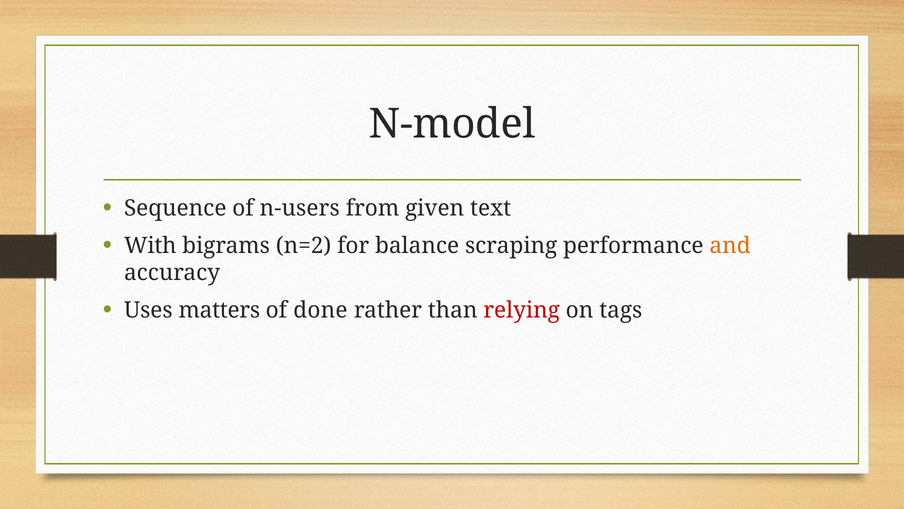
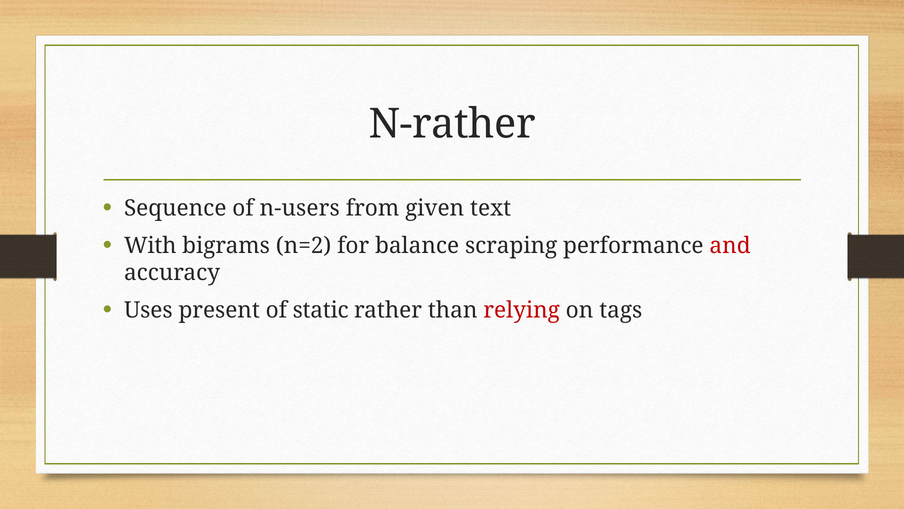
N-model: N-model -> N-rather (452, 124)
and colour: orange -> red (730, 245)
matters: matters -> present (219, 310)
done: done -> static (321, 310)
